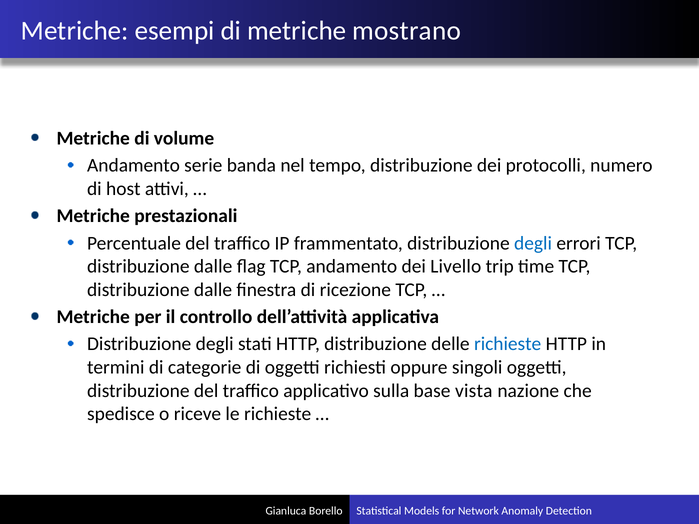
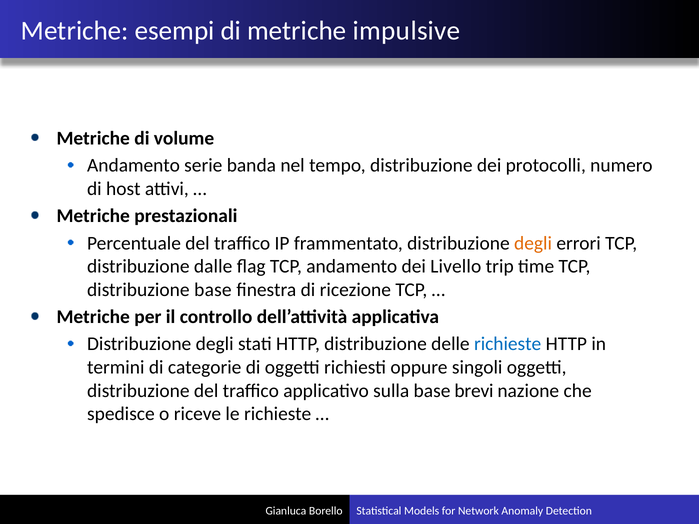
mostrano: mostrano -> impulsive (407, 31)
degli colour: blue -> orange (533, 243)
dalle: dalle -> base (213, 290)
vista: vista -> brevi (474, 391)
